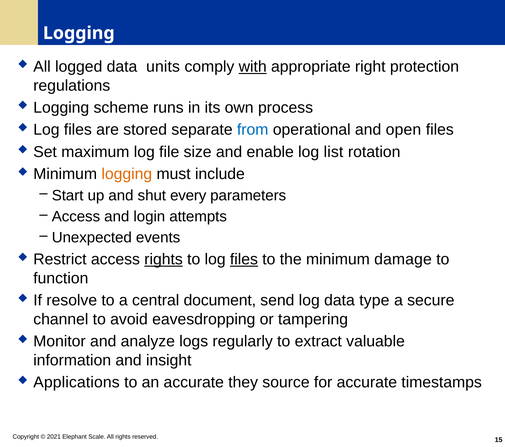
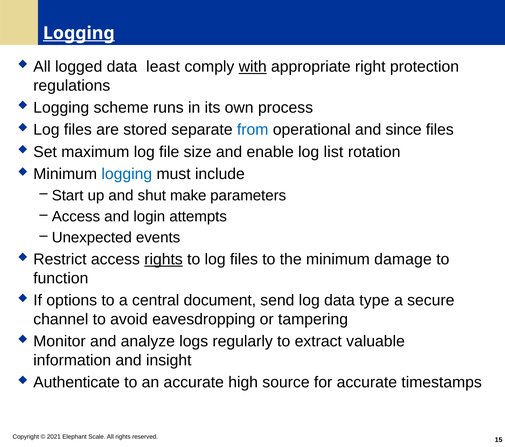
Logging underline: none -> present (79, 33)
units: units -> least (163, 67)
open: open -> since (404, 130)
logging colour: orange -> blue (127, 174)
every: every -> make (188, 196)
files underline: present -> none (244, 259)
resolve: resolve -> options (72, 300)
Applications: Applications -> Authenticate (77, 383)
they: they -> high (243, 383)
